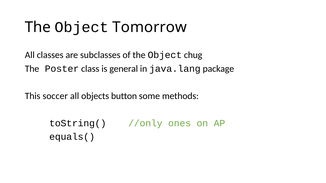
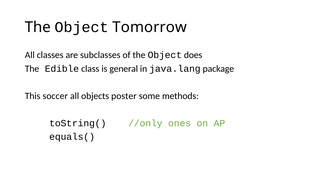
chug: chug -> does (193, 55)
Poster: Poster -> Edible (62, 69)
button: button -> poster (124, 96)
